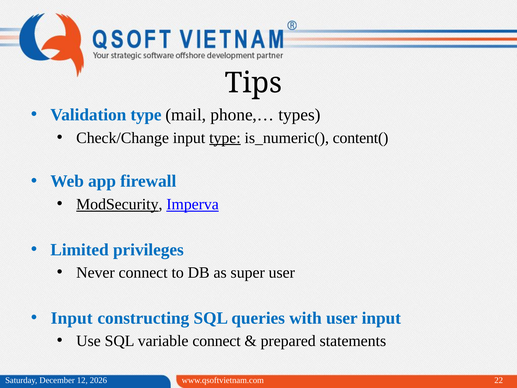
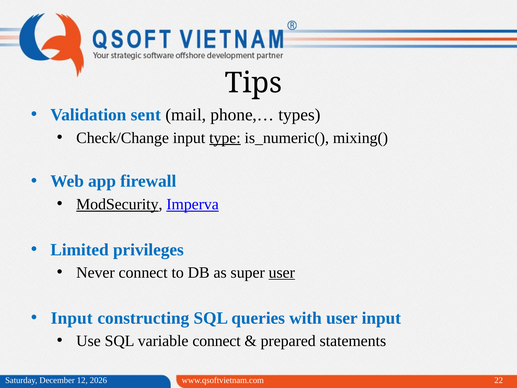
Validation type: type -> sent (146, 115)
content(: content( -> mixing( (360, 138)
user underline: none -> present (282, 272)
